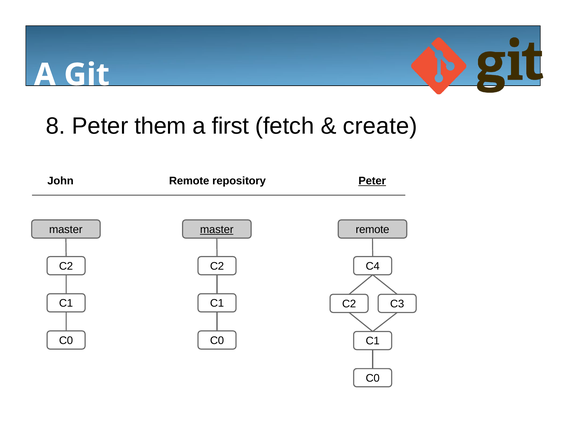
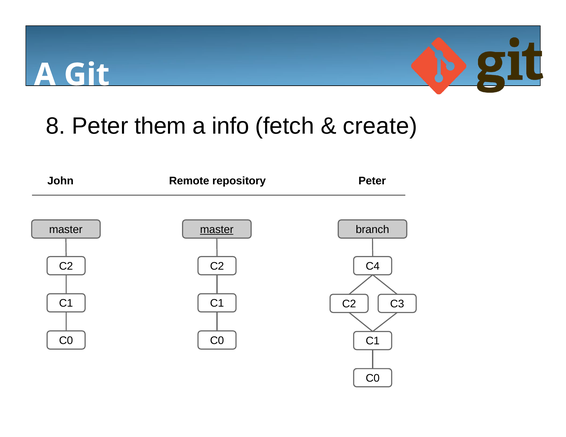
first: first -> info (230, 126)
Peter underline: present -> none (372, 181)
remote: remote -> branch (372, 230)
